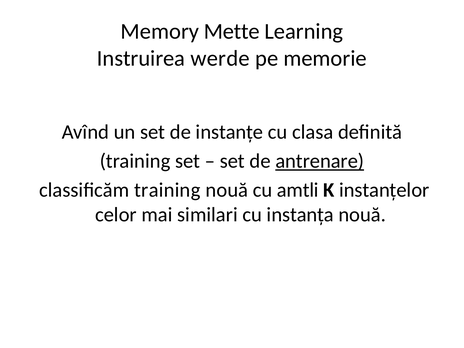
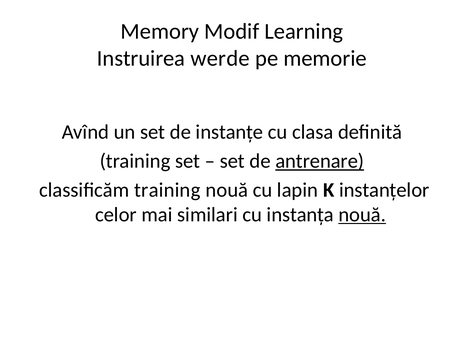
Mette: Mette -> Modif (232, 31)
amtli: amtli -> lapin (298, 190)
nouă underline: none -> present (362, 215)
